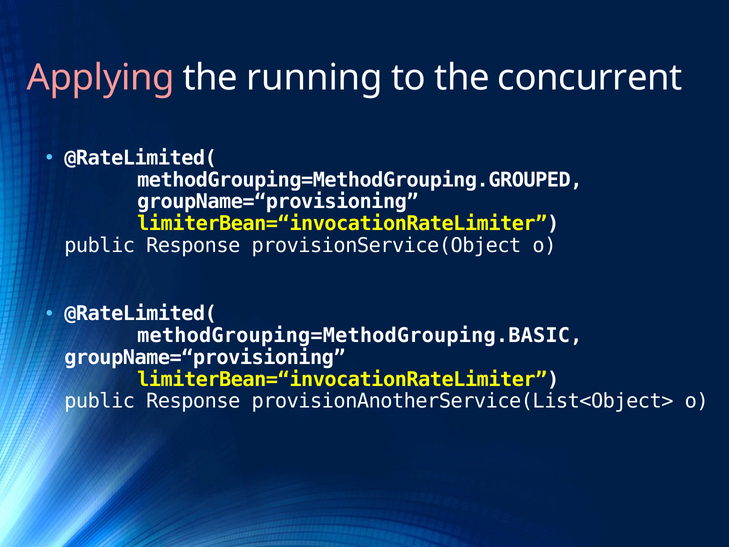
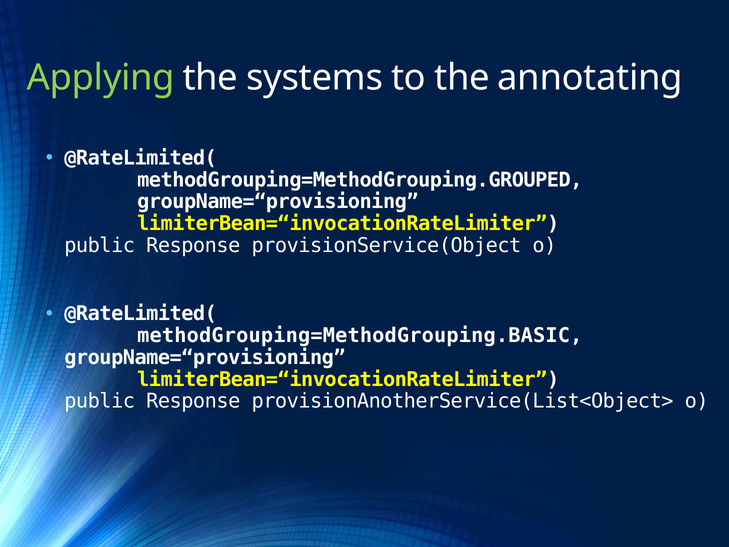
Applying colour: pink -> light green (101, 78)
running: running -> systems (315, 78)
concurrent: concurrent -> annotating (590, 78)
